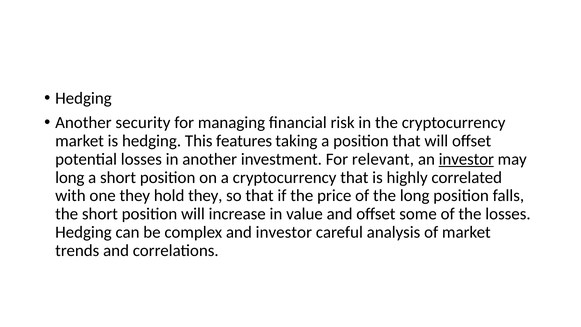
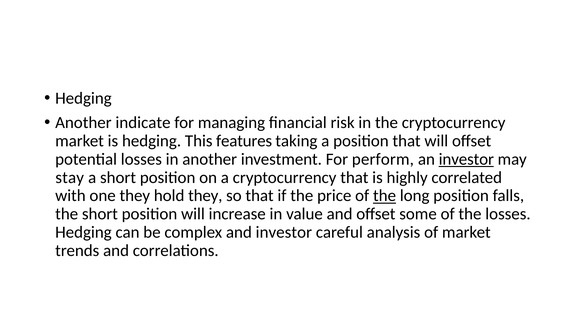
security: security -> indicate (143, 123)
relevant: relevant -> perform (383, 159)
long: long -> stay (70, 177)
the underline: none -> present (385, 196)
